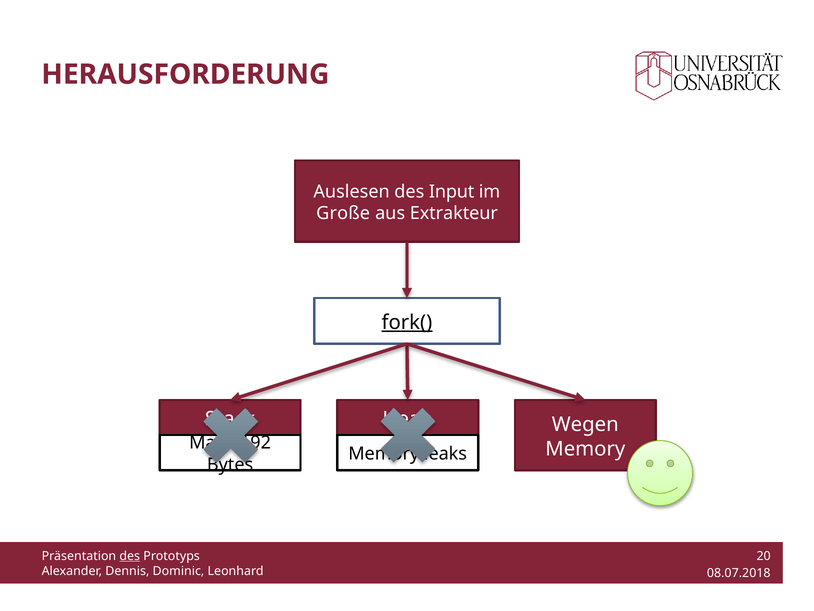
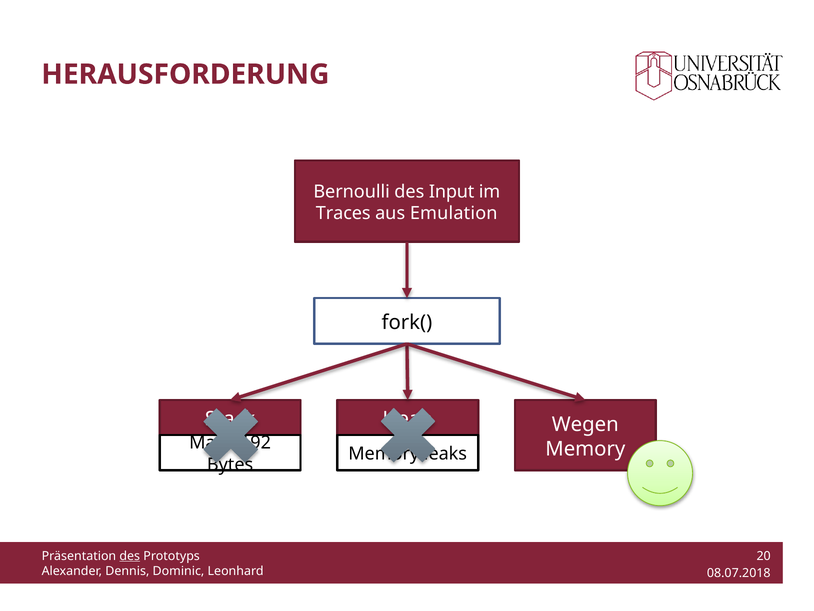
Auslesen: Auslesen -> Bernoulli (352, 191)
Große: Große -> Traces (343, 213)
Extrakteur: Extrakteur -> Emulation (454, 213)
fork( underline: present -> none (407, 322)
